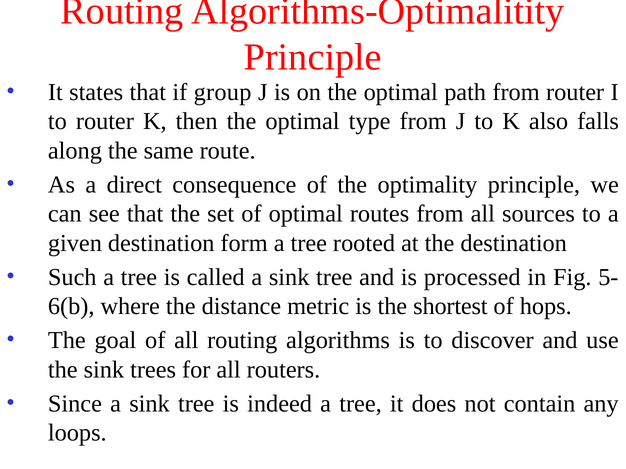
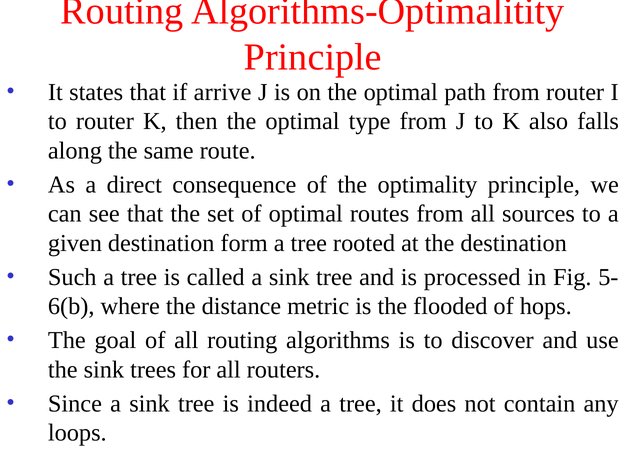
group: group -> arrive (223, 92)
shortest: shortest -> flooded (450, 307)
